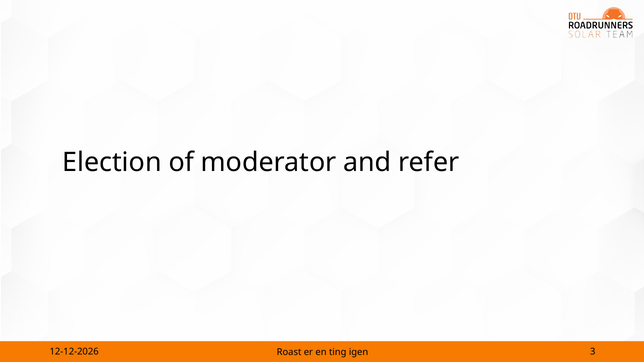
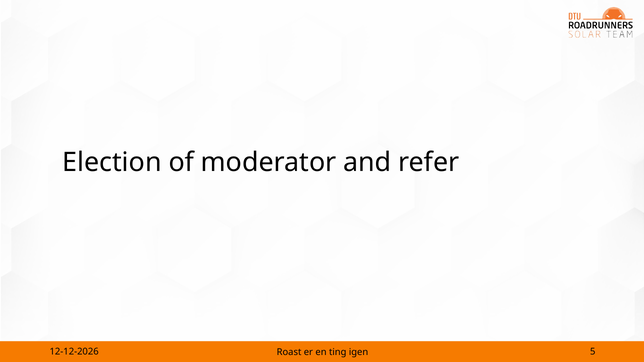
3: 3 -> 5 (593, 352)
